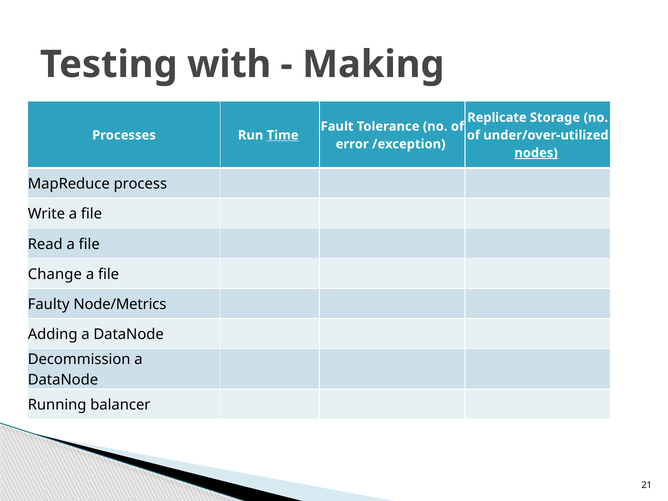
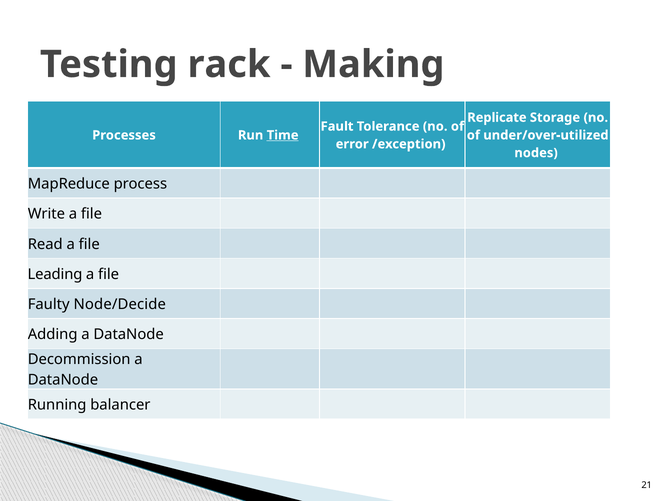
with: with -> rack (229, 64)
nodes underline: present -> none (536, 153)
Change: Change -> Leading (55, 274)
Node/Metrics: Node/Metrics -> Node/Decide (120, 304)
